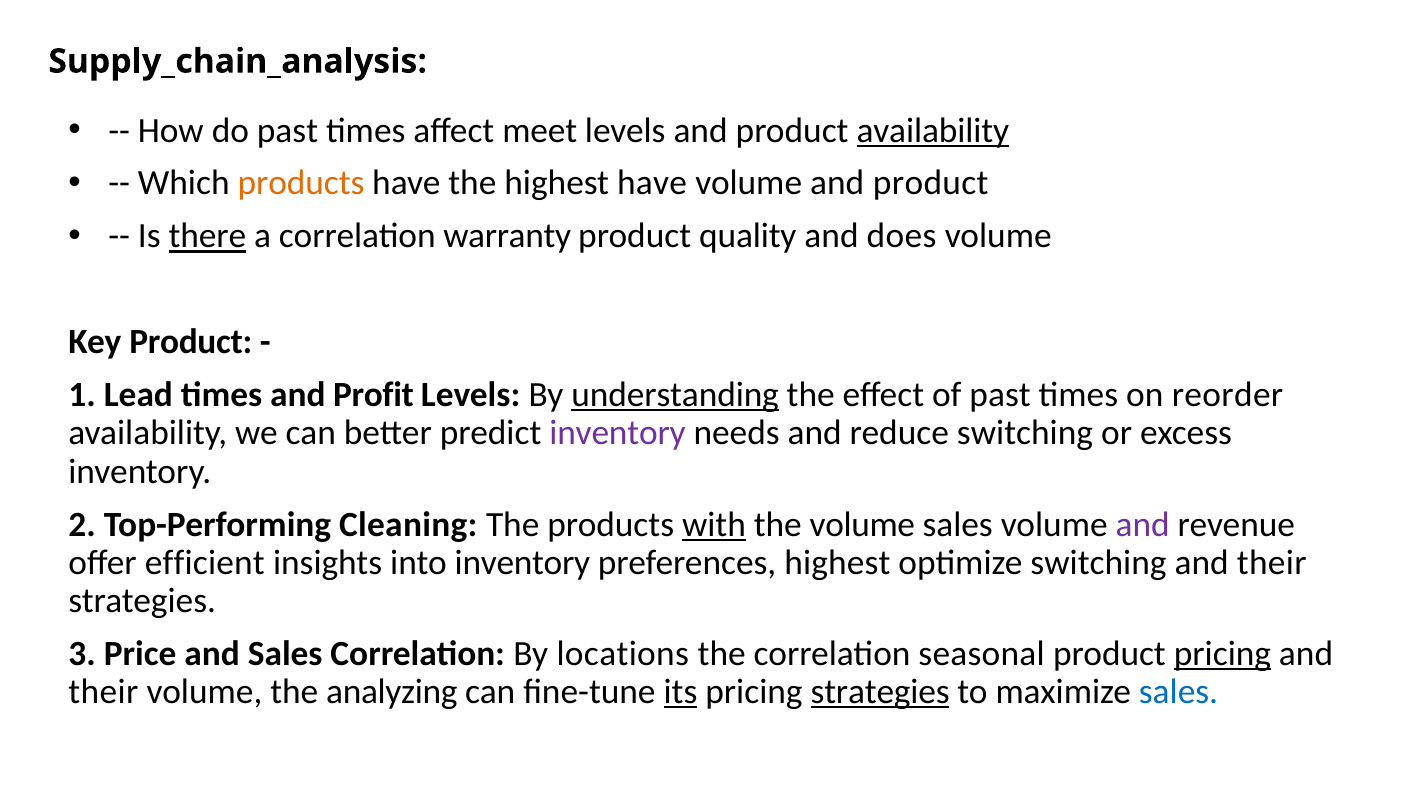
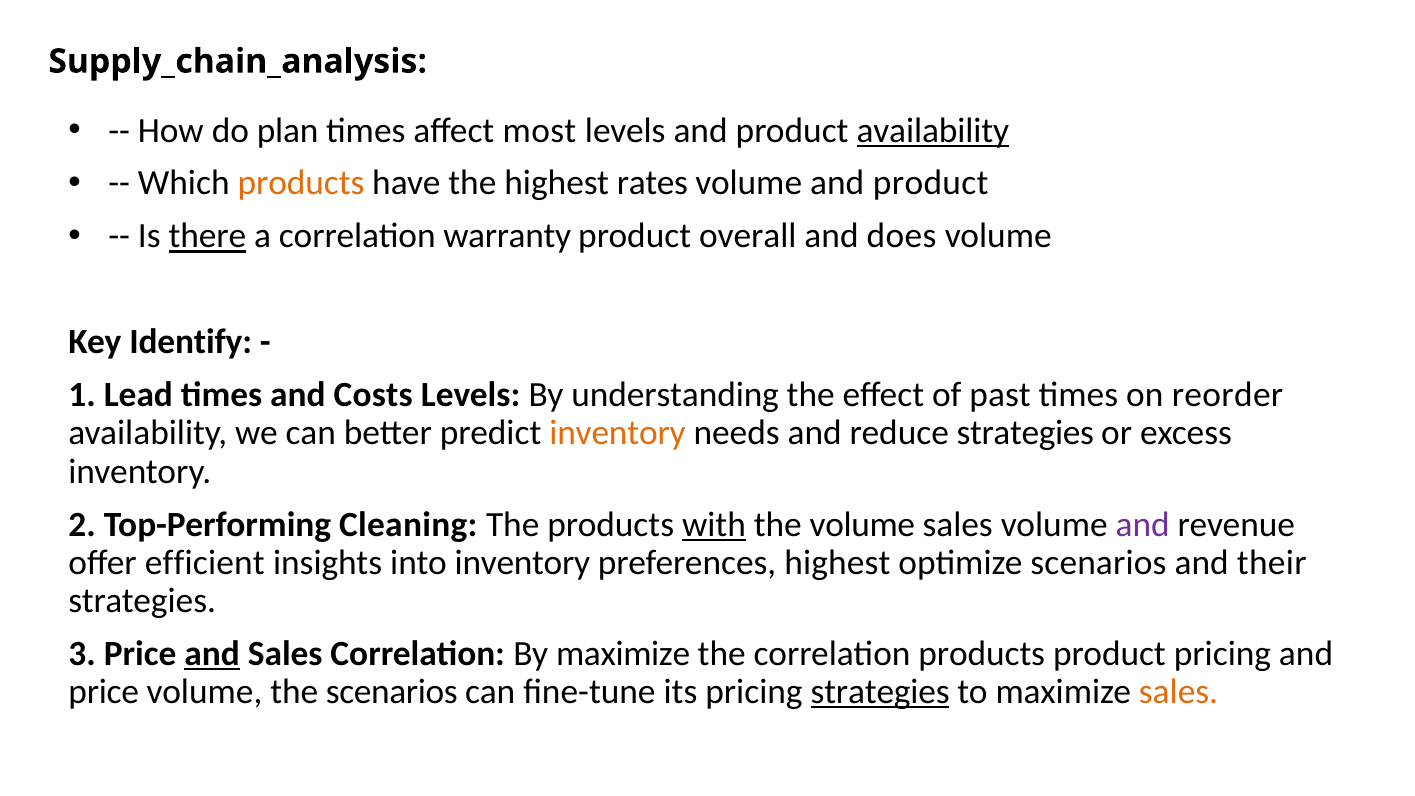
do past: past -> plan (288, 130)
meet: meet -> most (539, 130)
highest have: have -> rates (652, 183)
quality: quality -> overall (748, 236)
Key Product: Product -> Identify (191, 342)
Profit: Profit -> Costs (373, 395)
understanding underline: present -> none (675, 395)
inventory colour: purple -> orange (618, 433)
reduce switching: switching -> strategies (1025, 433)
optimize switching: switching -> scenarios (1098, 563)
and underline: none -> present (212, 654)
By locations: locations -> maximize (623, 654)
correlation seasonal: seasonal -> products (982, 654)
pricing underline: present -> none (1222, 654)
their: their -> price (104, 692)
the analyzing: analyzing -> scenarios (392, 692)
its underline: present -> none (680, 692)
sales colour: blue -> orange (1179, 692)
